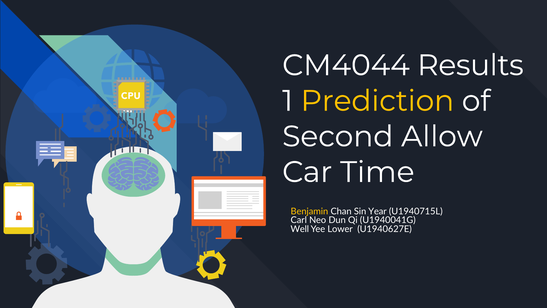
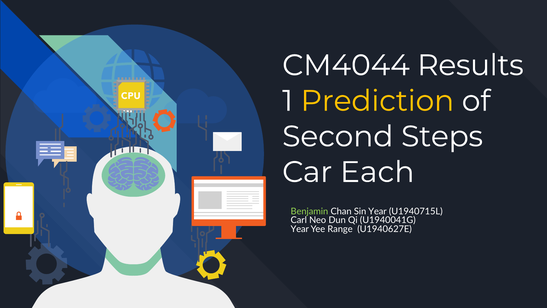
Allow: Allow -> Steps (442, 136)
Time: Time -> Each (377, 172)
Benjamin colour: yellow -> light green (309, 211)
Well: Well -> Year (300, 229)
Lower: Lower -> Range (340, 229)
